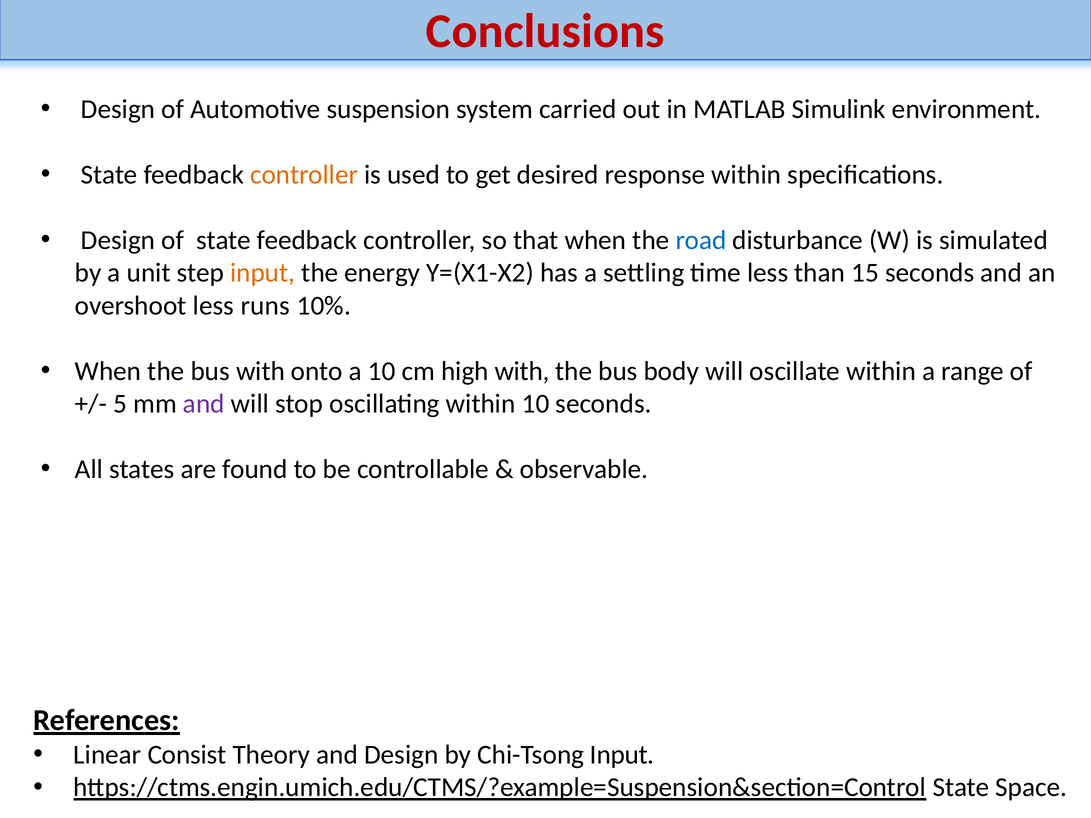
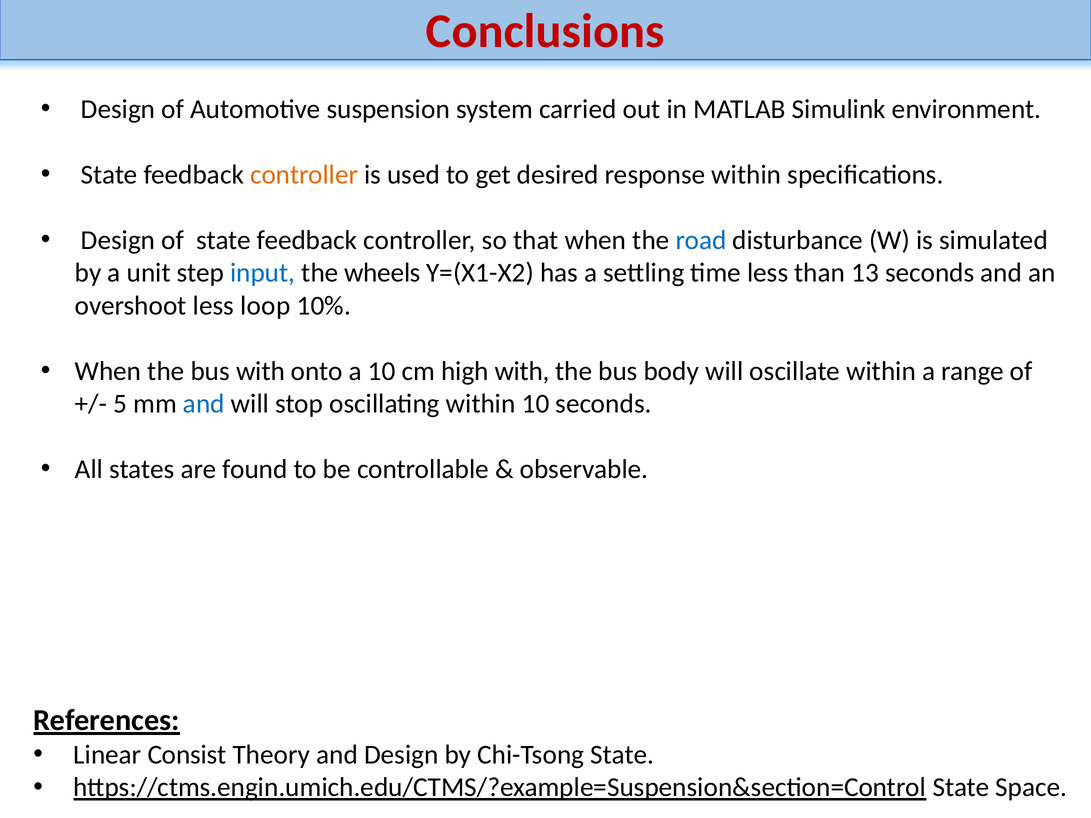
input colour: orange -> blue (263, 273)
energy: energy -> wheels (382, 273)
15: 15 -> 13 (865, 273)
runs: runs -> loop (265, 306)
and colour: purple -> blue (204, 404)
Chi-Tsong Input: Input -> State (622, 755)
